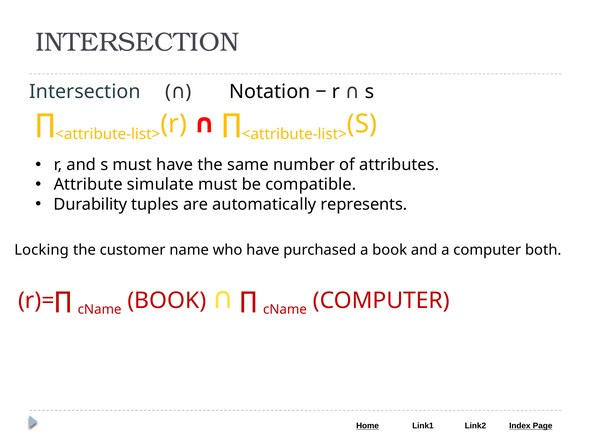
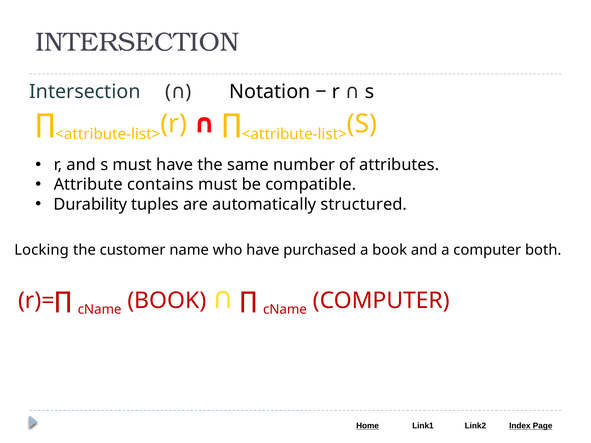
simulate: simulate -> contains (160, 185)
represents: represents -> structured (364, 204)
